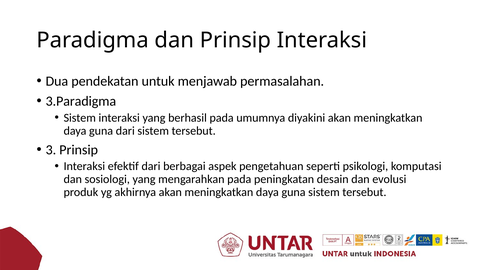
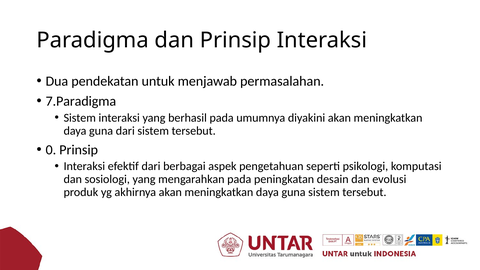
3.Paradigma: 3.Paradigma -> 7.Paradigma (81, 101)
3: 3 -> 0 (51, 150)
